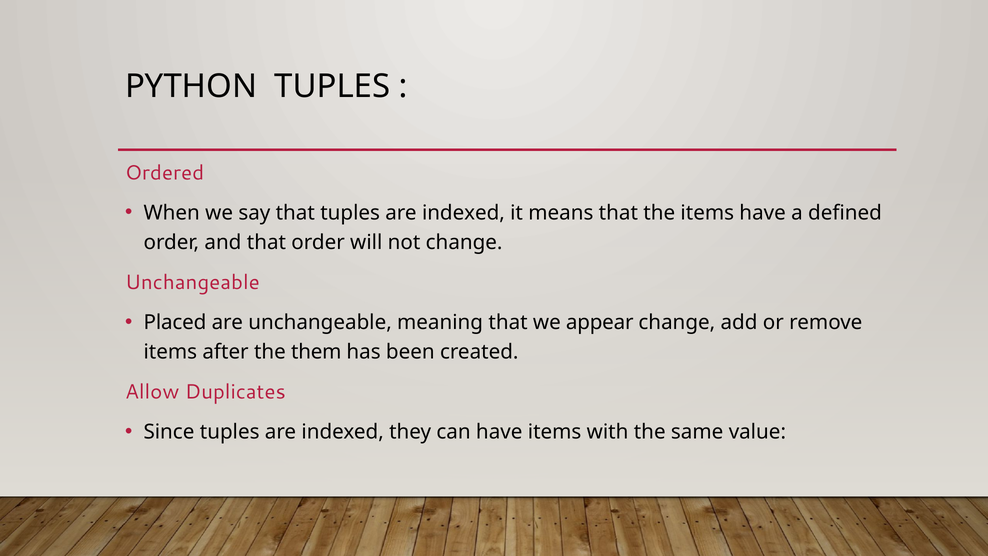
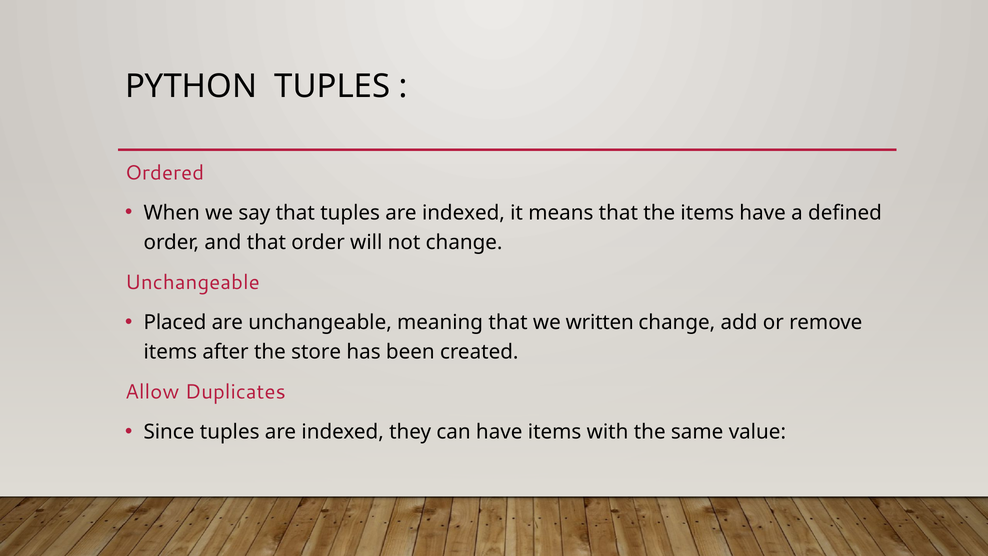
appear: appear -> written (600, 322)
them: them -> store (316, 352)
